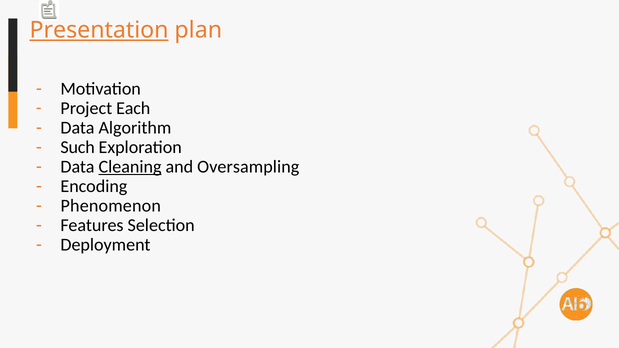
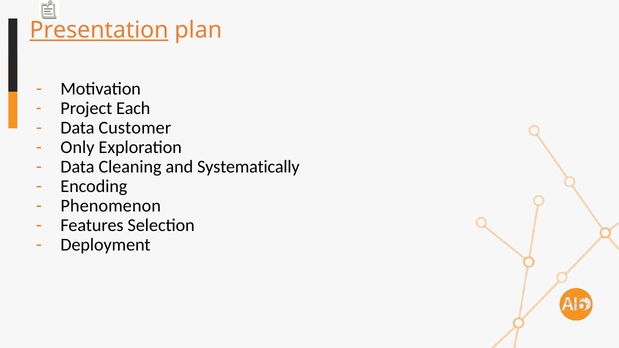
Algorithm: Algorithm -> Customer (135, 128)
Such: Such -> Only (77, 147)
Cleaning underline: present -> none (130, 167)
Oversampling: Oversampling -> Systematically (248, 167)
